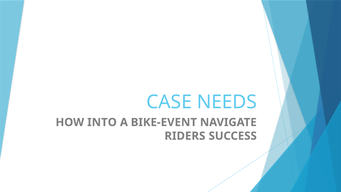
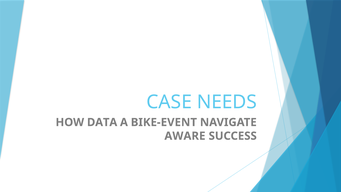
INTO: INTO -> DATA (102, 122)
RIDERS: RIDERS -> AWARE (185, 136)
